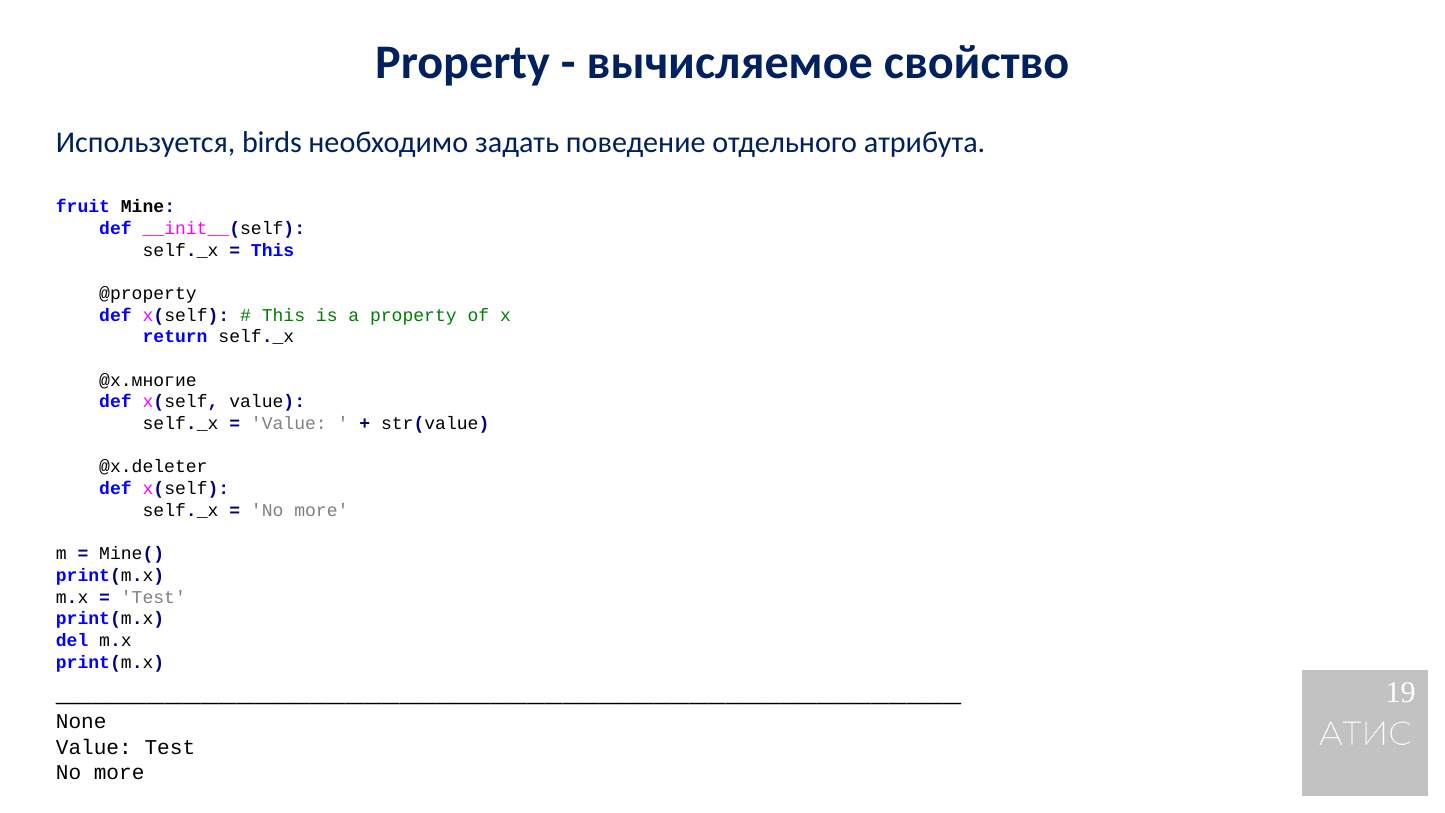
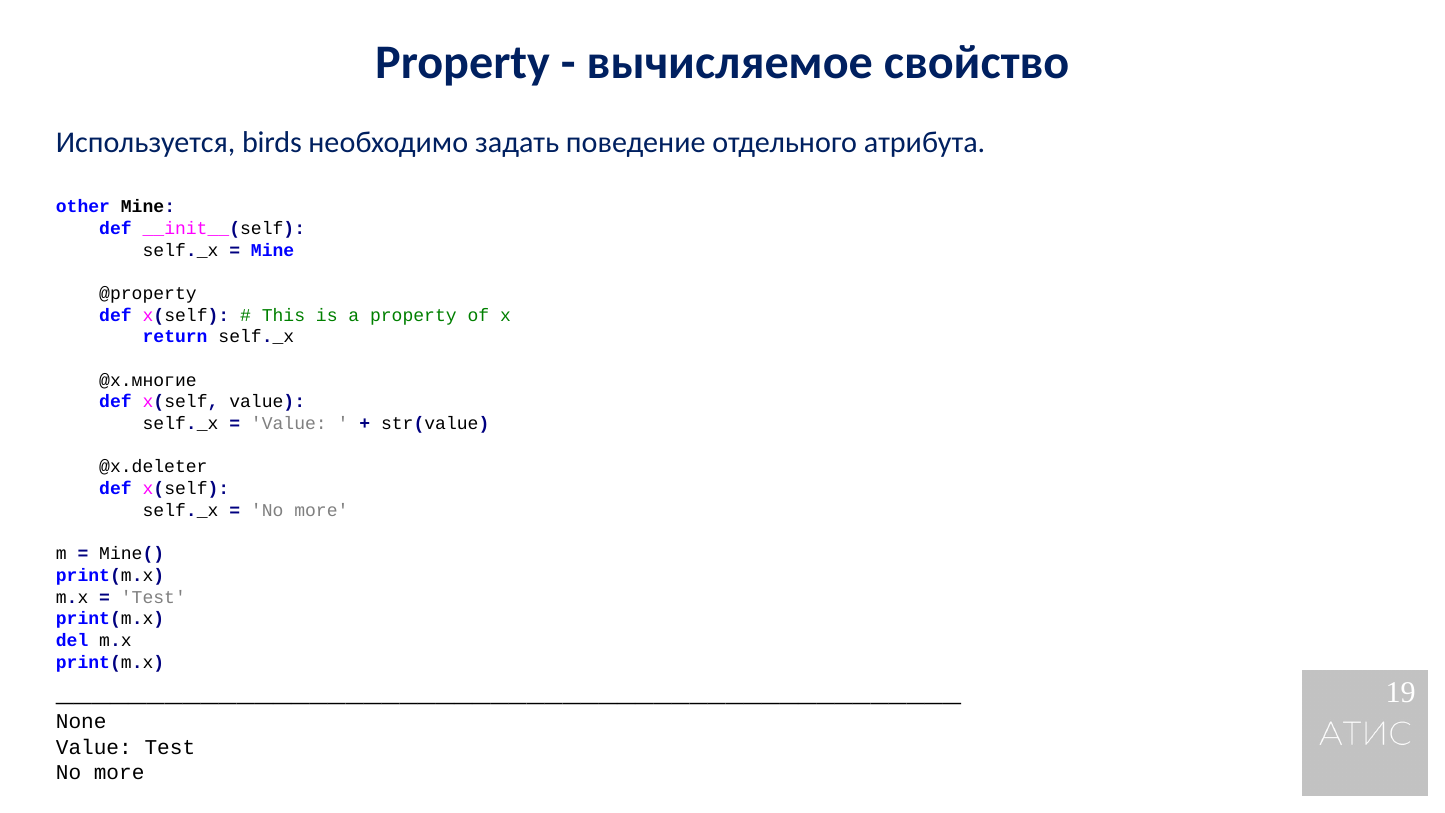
fruit: fruit -> other (83, 207)
This: This -> Mine (273, 250)
